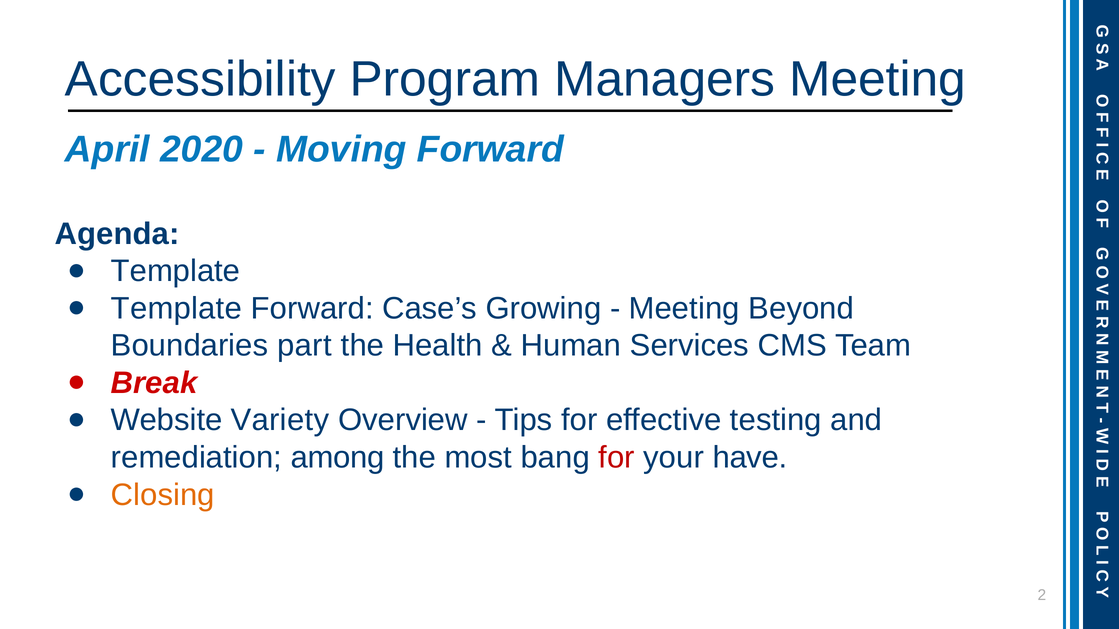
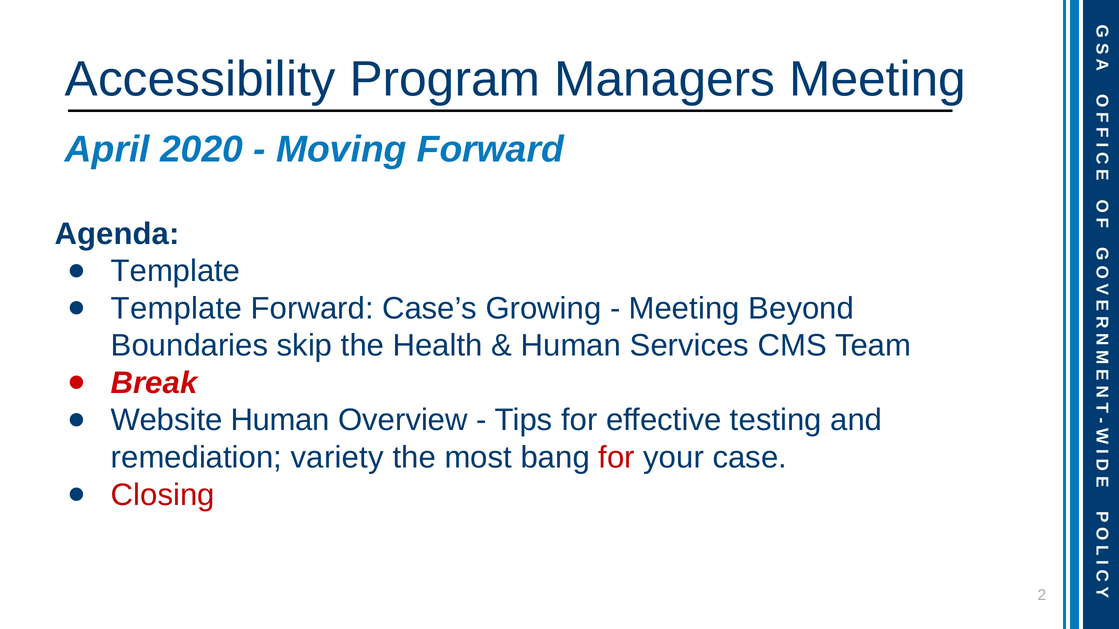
part: part -> skip (305, 346)
Website Variety: Variety -> Human (280, 421)
among: among -> variety (337, 458)
have: have -> case (750, 458)
Closing colour: orange -> red (163, 495)
